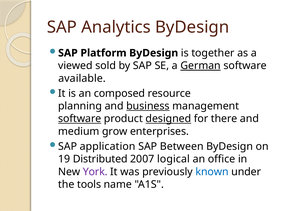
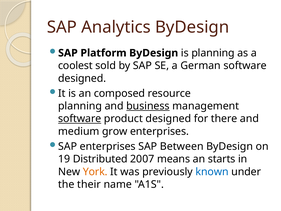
is together: together -> planning (213, 53)
viewed: viewed -> coolest (75, 66)
German underline: present -> none (201, 66)
available: available -> designed (82, 78)
designed underline: present -> none (168, 119)
SAP application: application -> enterprises (108, 146)
logical: logical -> means (174, 159)
office: office -> starts (222, 159)
York colour: purple -> orange (95, 172)
tools: tools -> their (89, 184)
